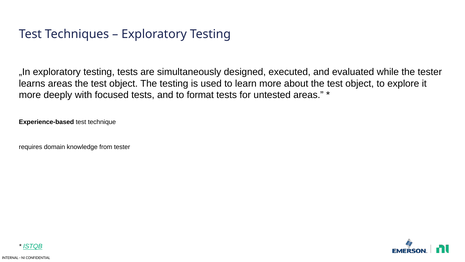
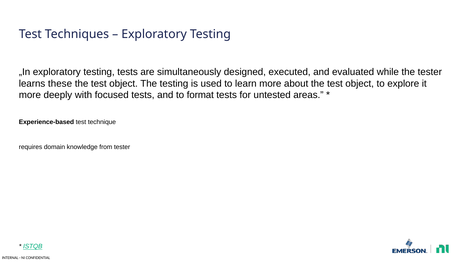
learns areas: areas -> these (60, 83)
